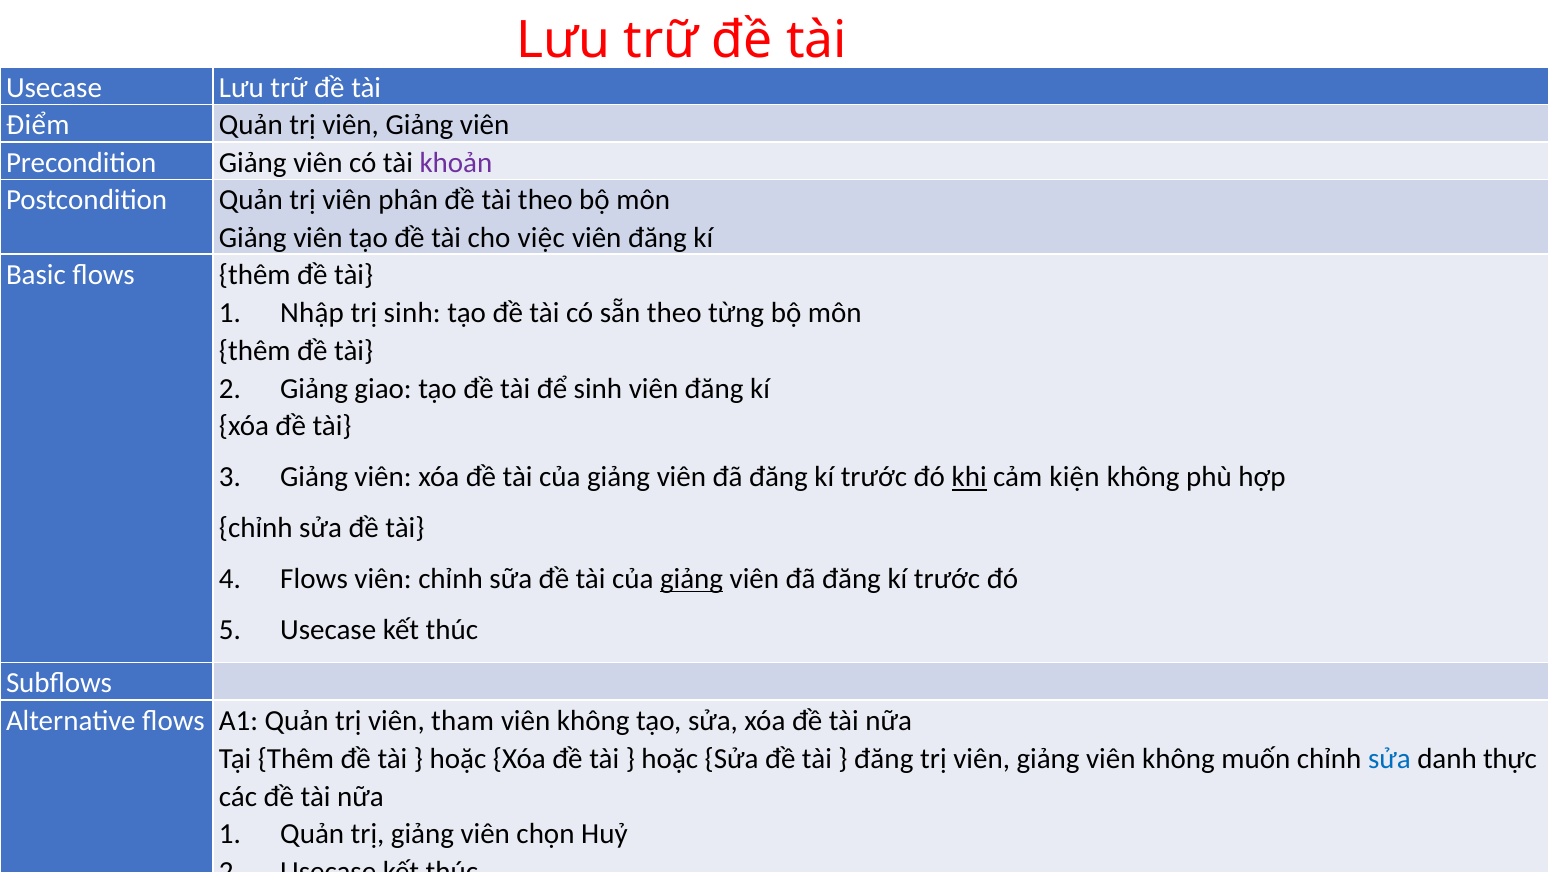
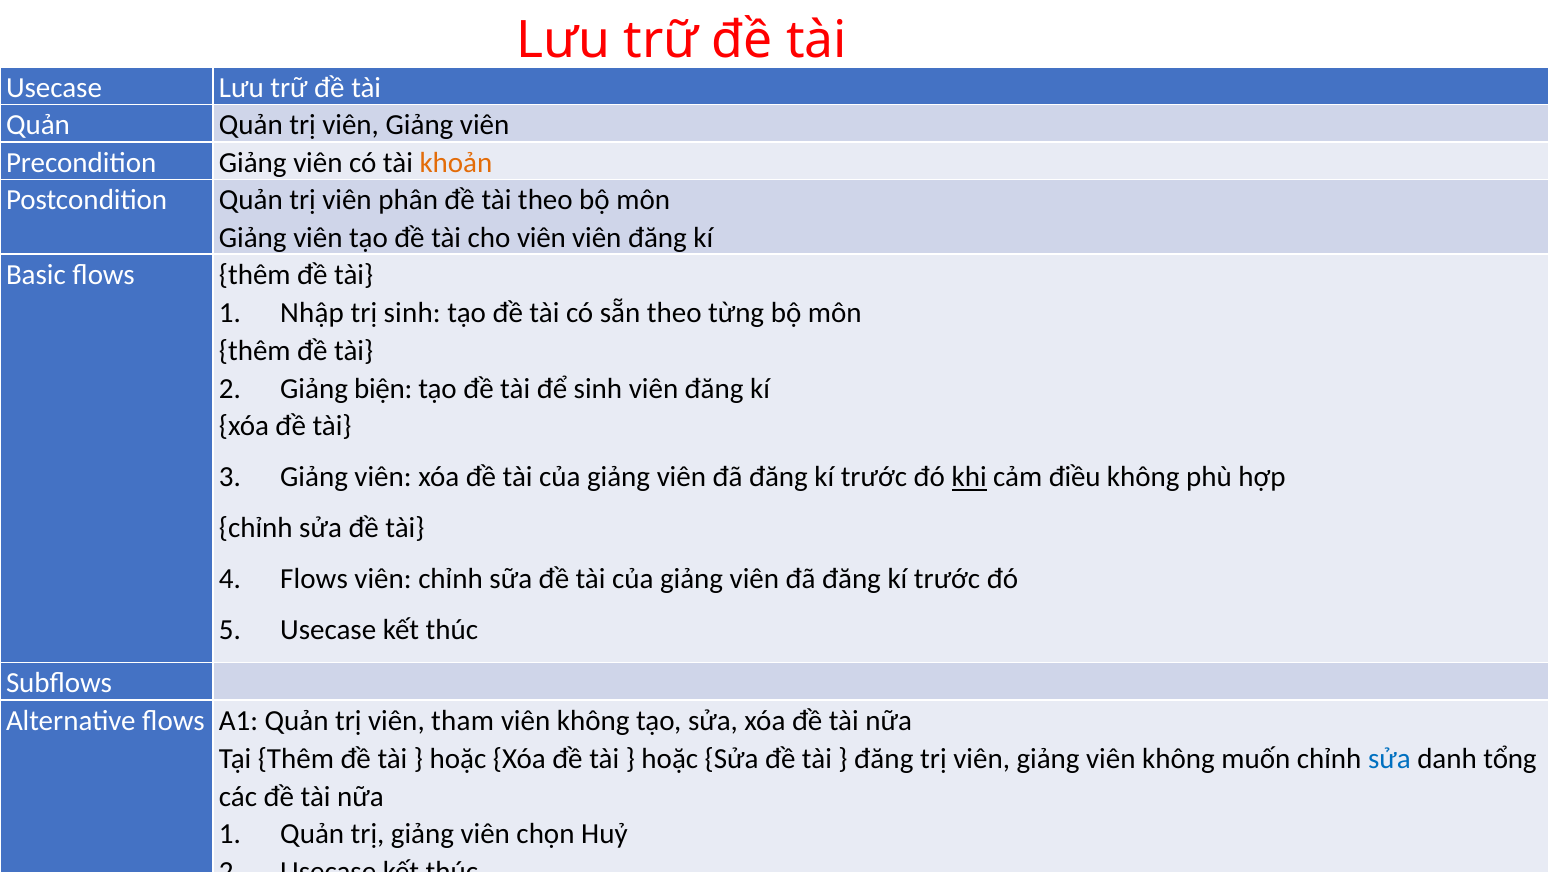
Điểm: Điểm -> Quản (38, 125)
khoản colour: purple -> orange (456, 162)
cho việc: việc -> viên (541, 238)
giao: giao -> biện (383, 388)
kiện: kiện -> điều (1075, 477)
giảng underline: present -> none (692, 579)
thực: thực -> tổng (1510, 758)
